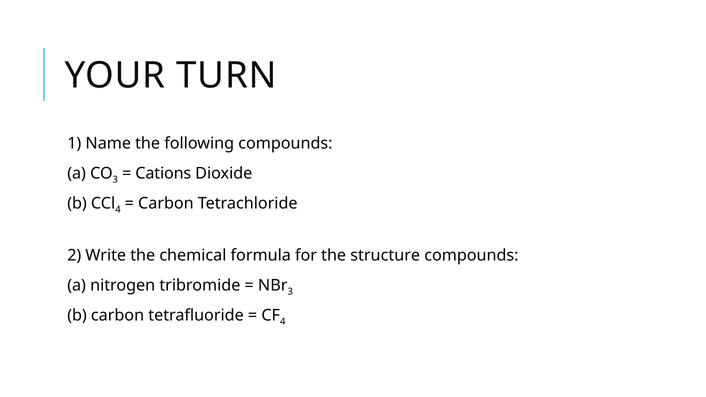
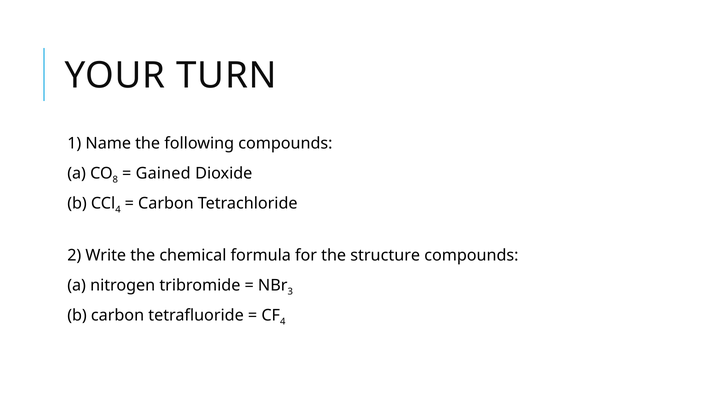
3: 3 -> 8 (115, 180)
Cations: Cations -> Gained (163, 173)
